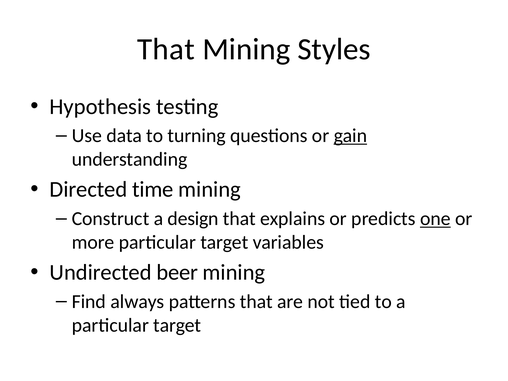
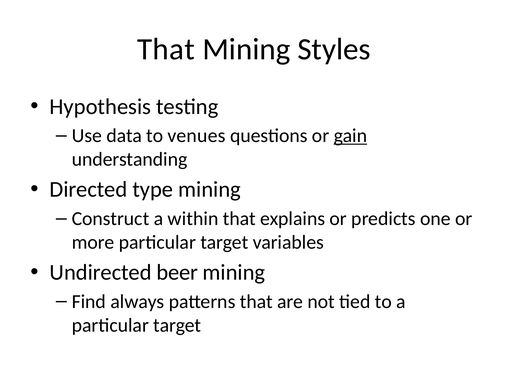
turning: turning -> venues (196, 136)
time: time -> type (153, 190)
design: design -> within (193, 219)
one underline: present -> none (435, 219)
